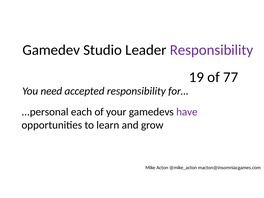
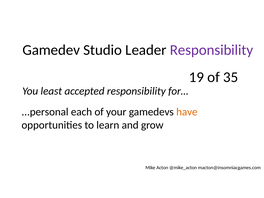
77: 77 -> 35 (231, 77)
need: need -> least (51, 91)
have colour: purple -> orange (187, 112)
